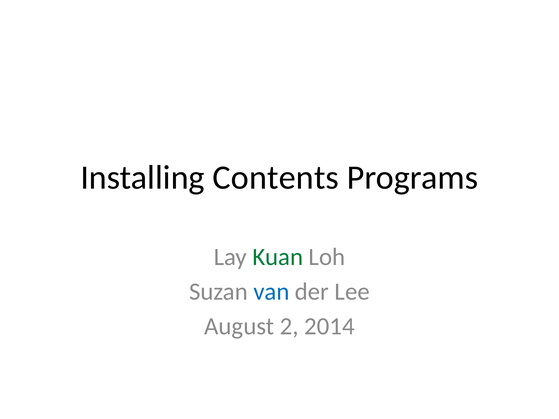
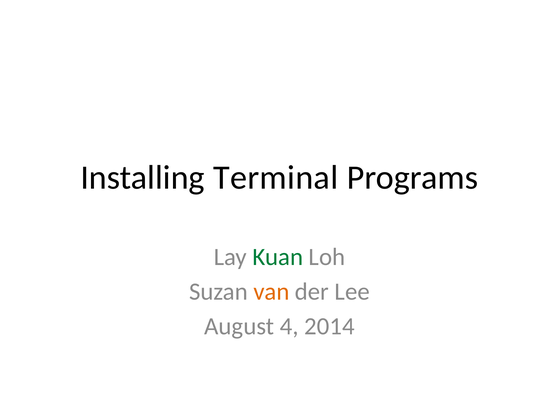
Contents: Contents -> Terminal (276, 178)
van colour: blue -> orange (271, 292)
2: 2 -> 4 (289, 327)
